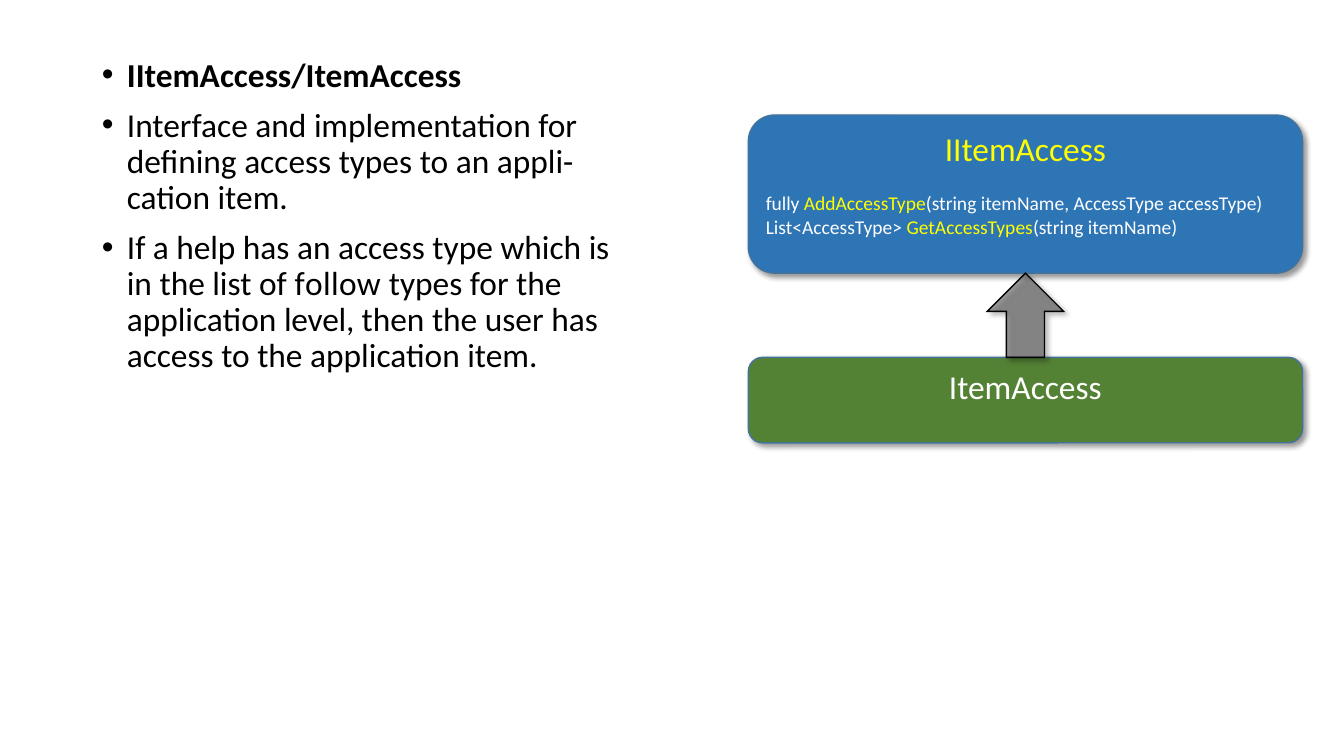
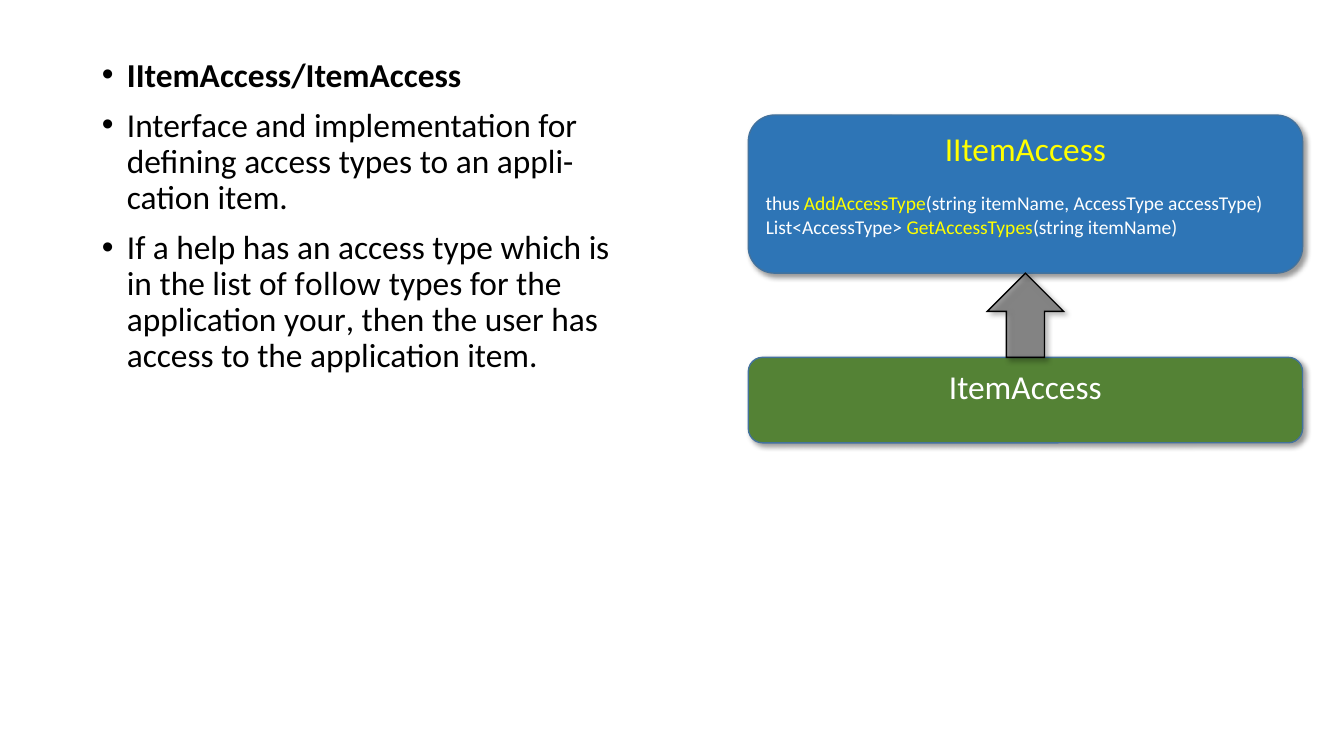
fully: fully -> thus (783, 204)
level: level -> your (319, 320)
